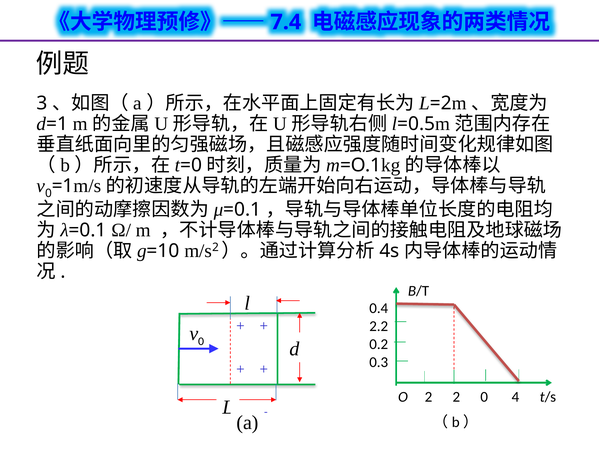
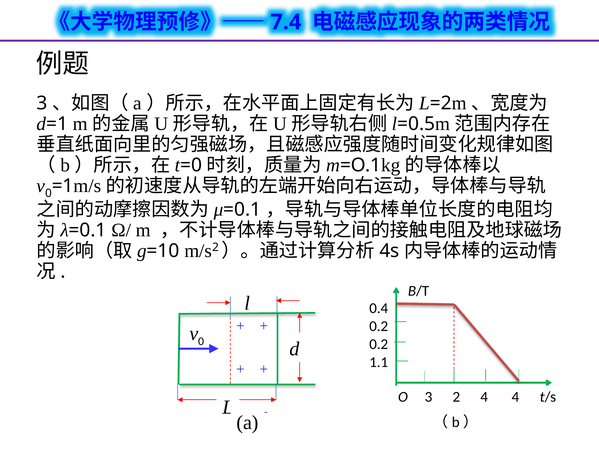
2.2: 2.2 -> 0.2 (379, 326)
0.3: 0.3 -> 1.1 (379, 362)
O 2: 2 -> 3 (428, 397)
2 0: 0 -> 4 (484, 397)
